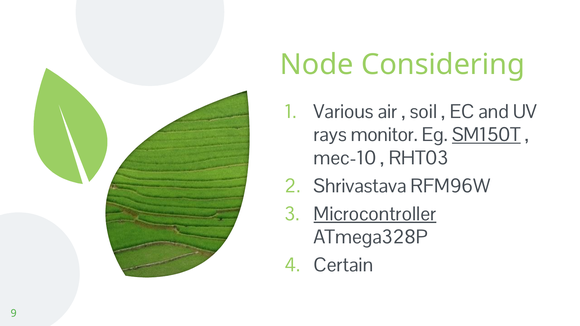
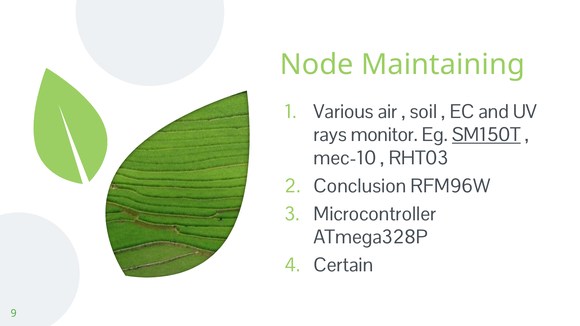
Considering: Considering -> Maintaining (443, 65)
Shrivastava: Shrivastava -> Conclusion (360, 186)
Microcontroller underline: present -> none (375, 214)
